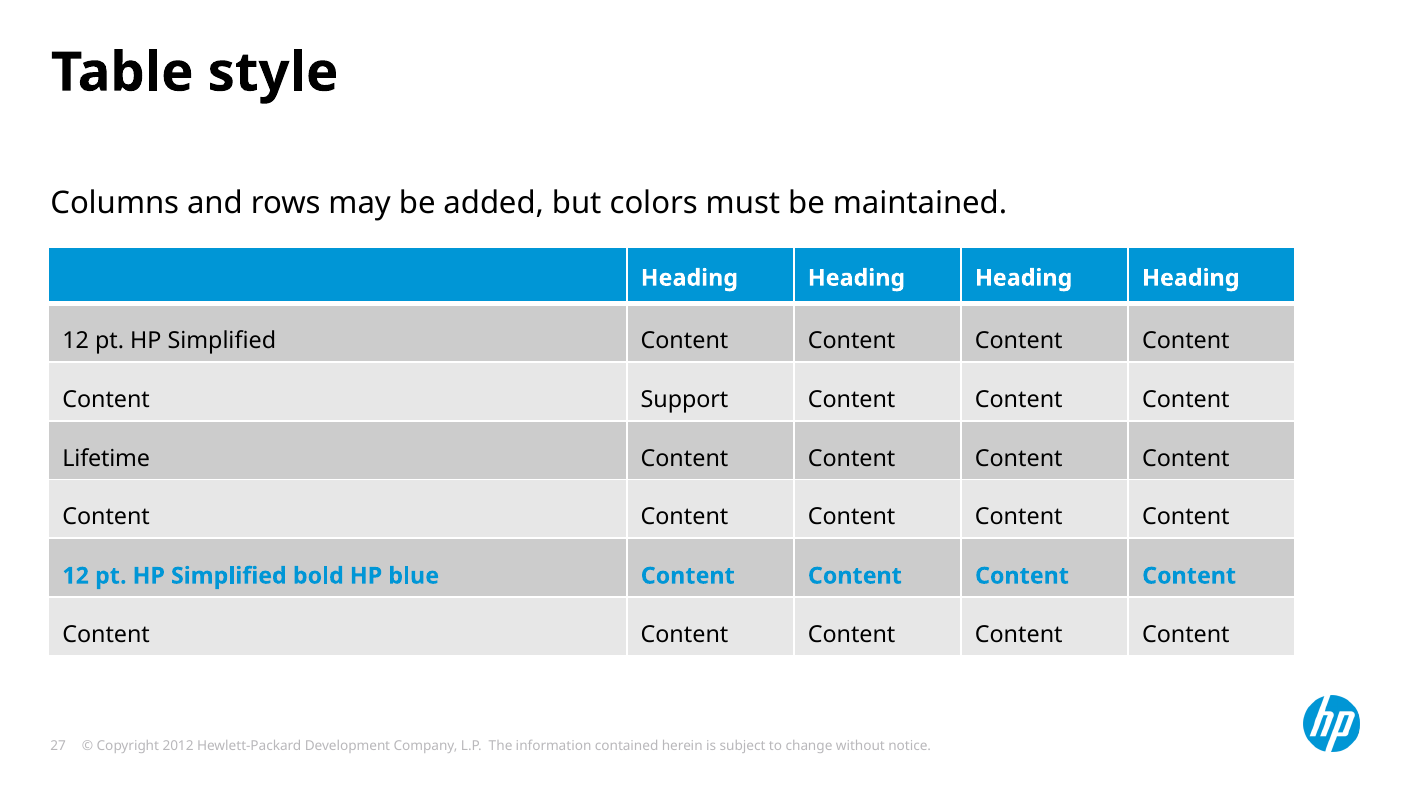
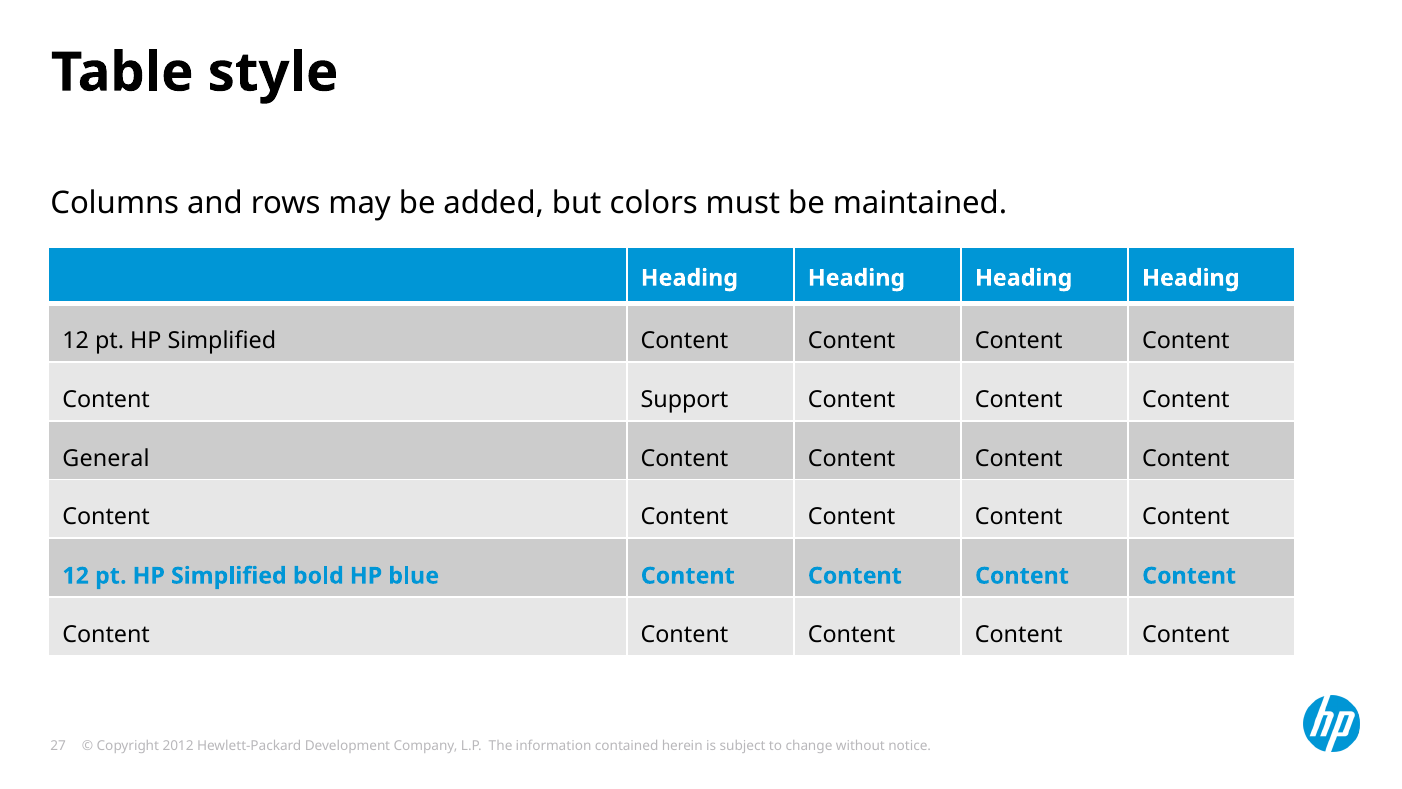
Lifetime: Lifetime -> General (106, 458)
